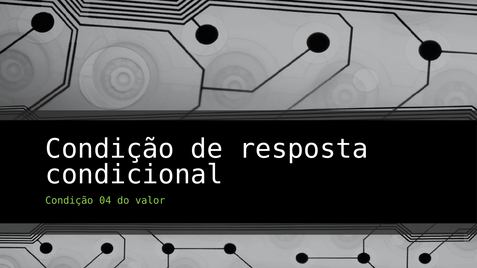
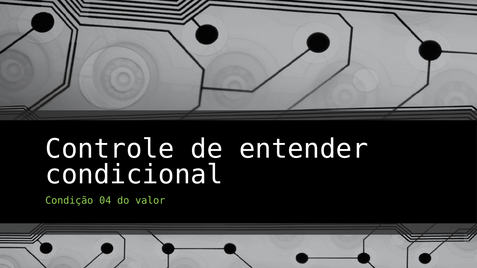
Condição: Condição -> Controle (110, 149)
resposta: resposta -> entender (304, 149)
